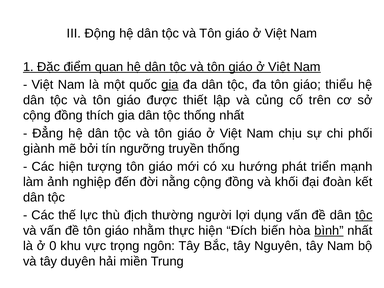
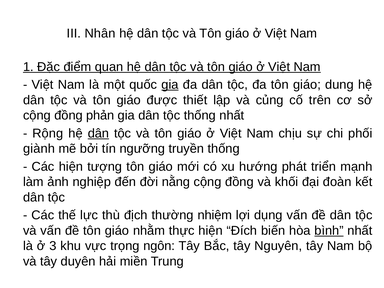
Động: Động -> Nhân (100, 33)
thiểu: thiểu -> dung (339, 85)
thích: thích -> phản (100, 115)
Đẳng: Đẳng -> Rộng (48, 133)
dân underline: none -> present (98, 133)
người: người -> nhiệm (215, 215)
tộc underline: present -> none (364, 215)
0: 0 -> 3 (53, 246)
